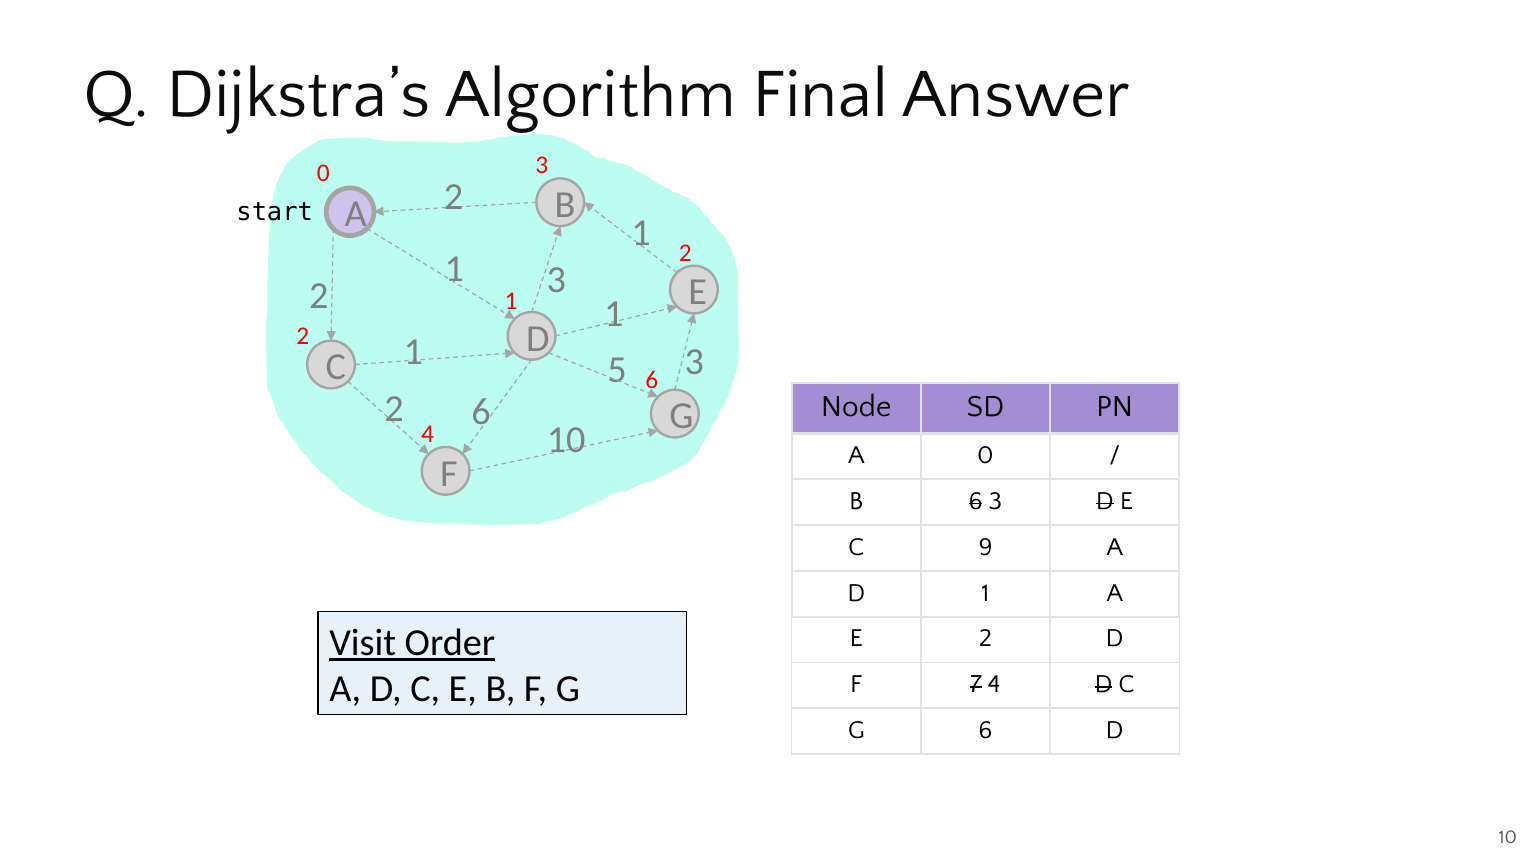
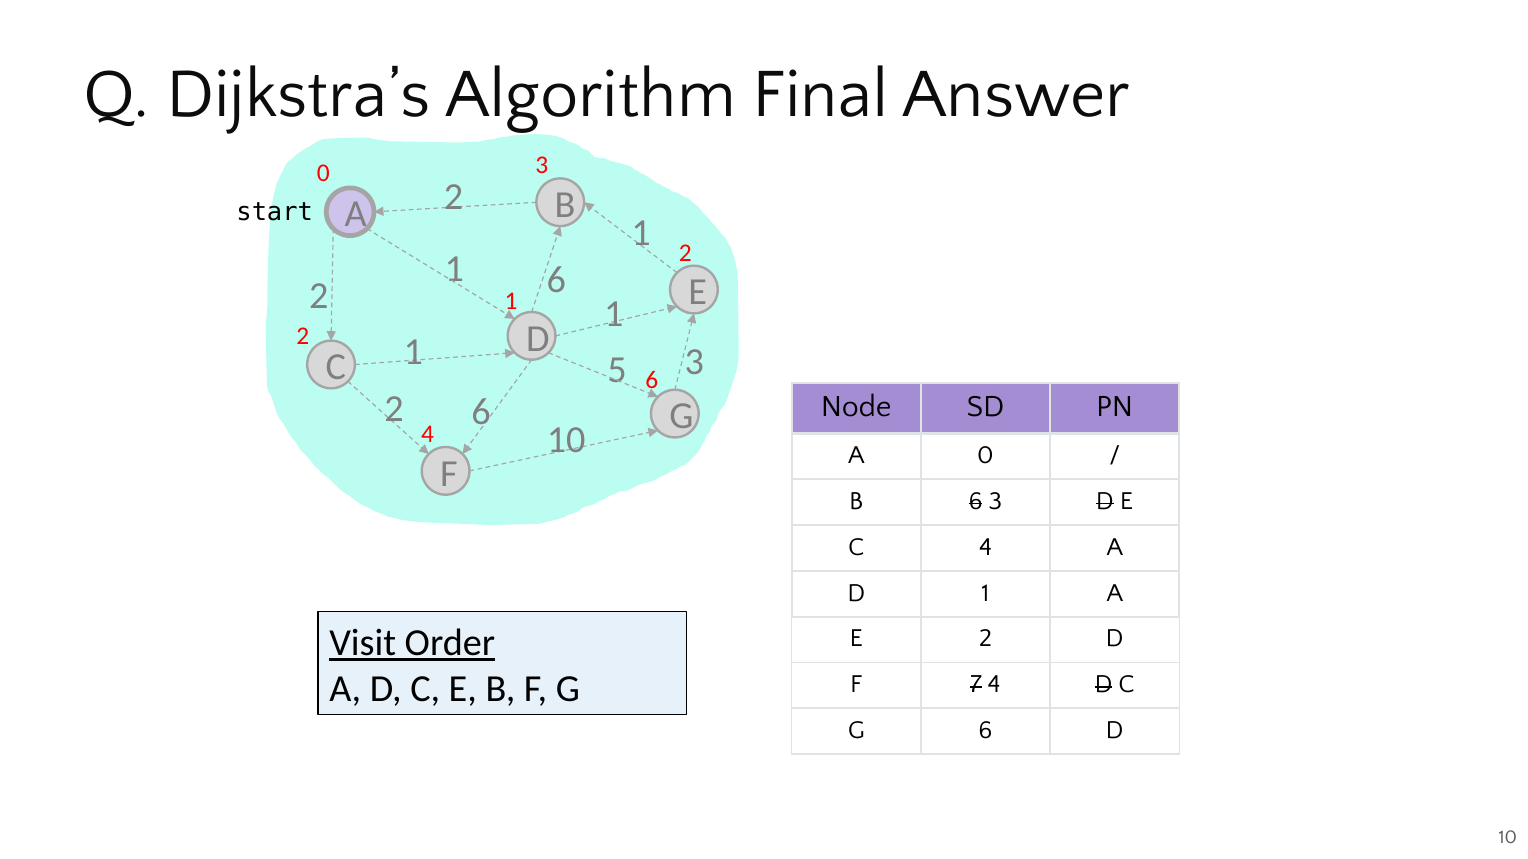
3: 3 -> 6 (556, 280)
C 9: 9 -> 4 (986, 547)
